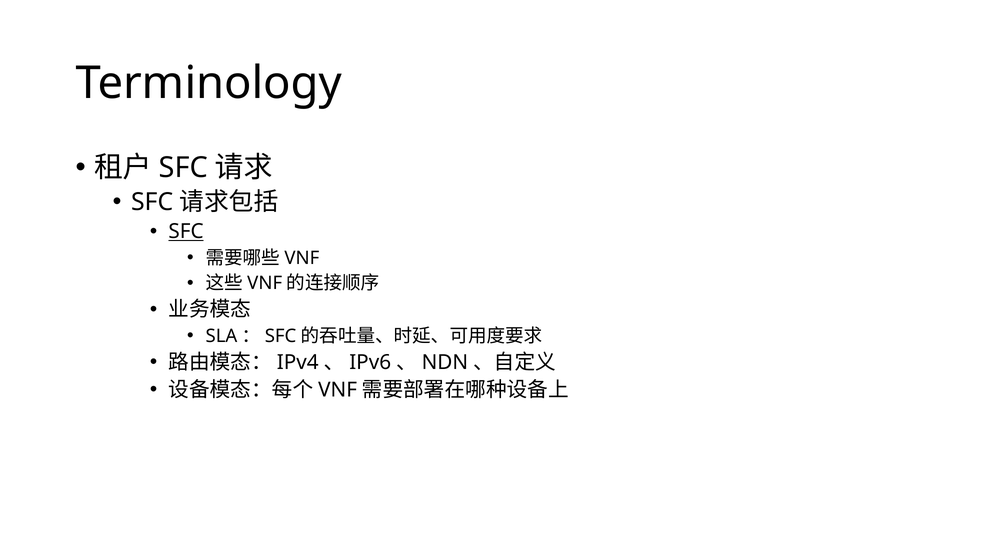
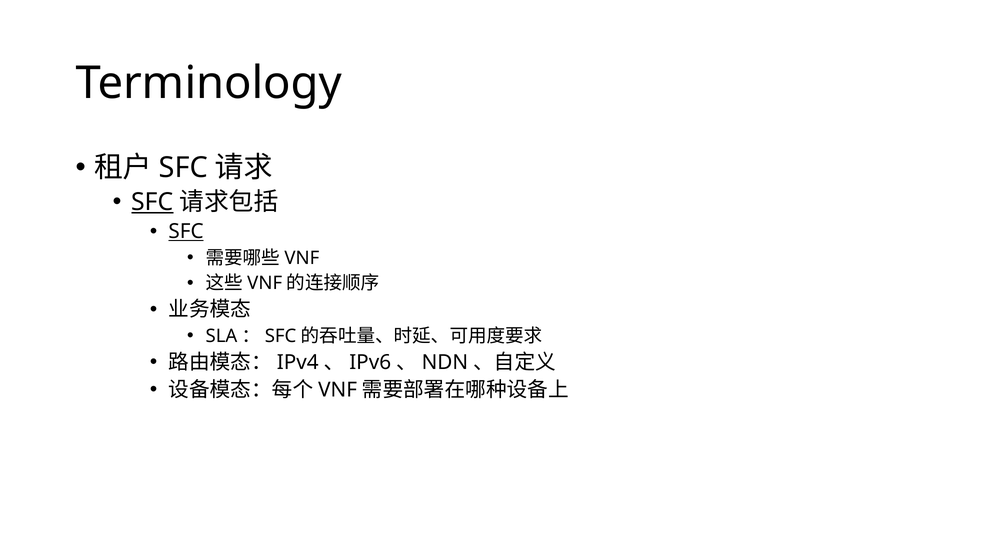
SFC underline: none -> present (152, 202)
